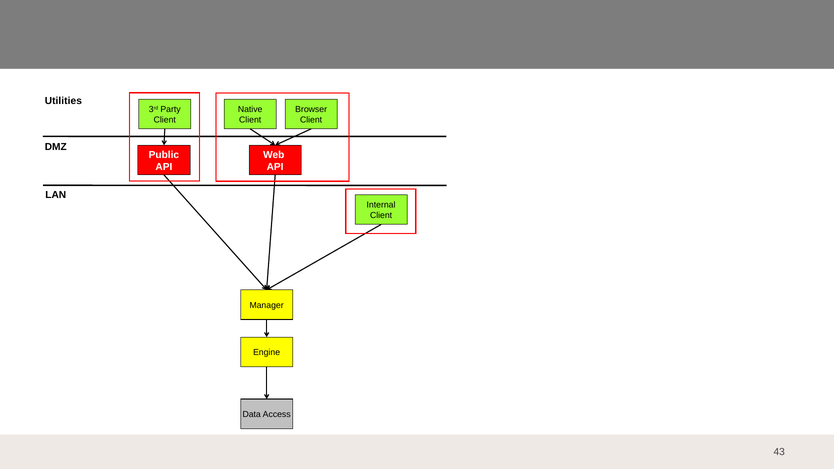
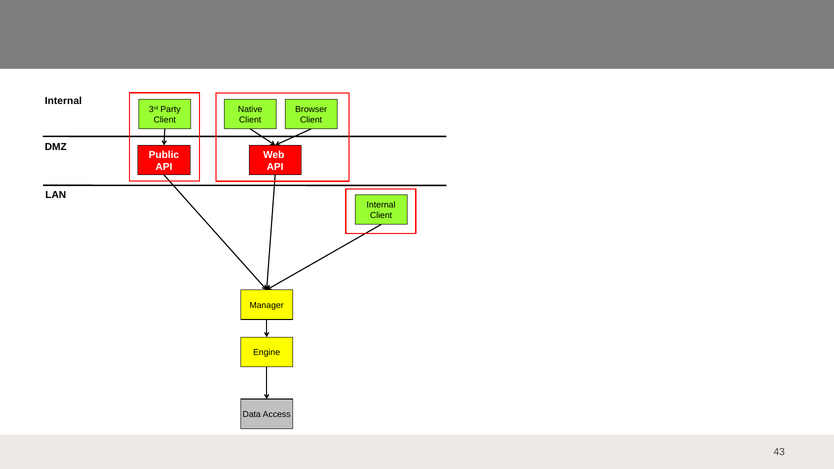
Utilities: Utilities -> Internal (63, 101)
